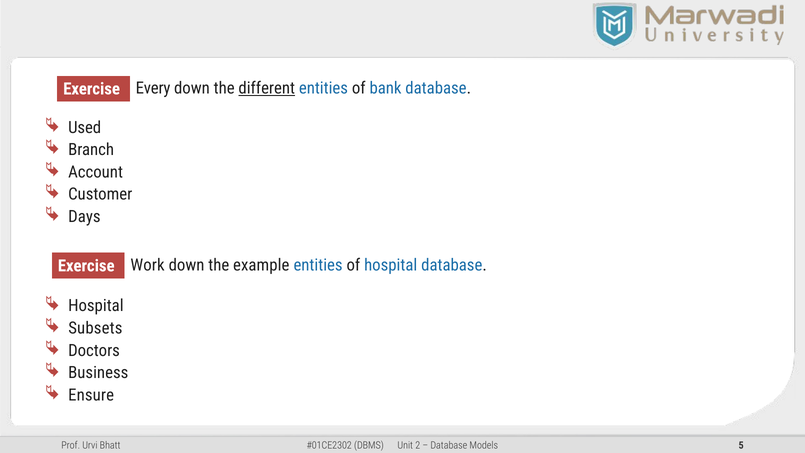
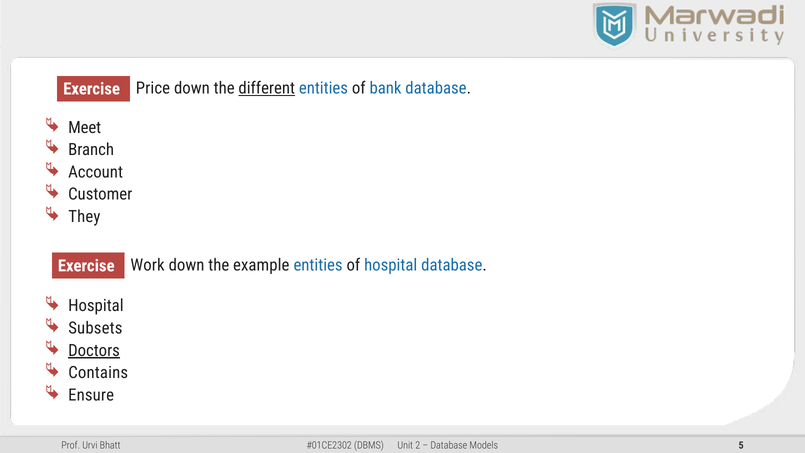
Every: Every -> Price (153, 88)
Used: Used -> Meet (85, 127)
Days: Days -> They (84, 217)
Doctors underline: none -> present (94, 350)
Business: Business -> Contains (98, 373)
